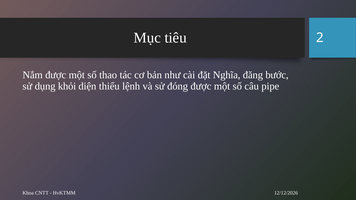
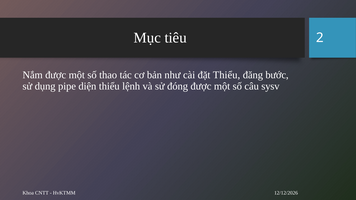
đặt Nghĩa: Nghĩa -> Thiểu (227, 75)
khỏi: khỏi -> pipe (67, 86)
pipe: pipe -> sysv (270, 86)
